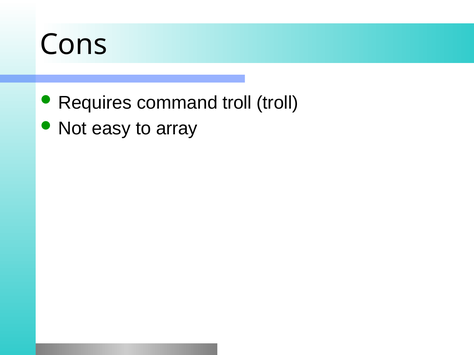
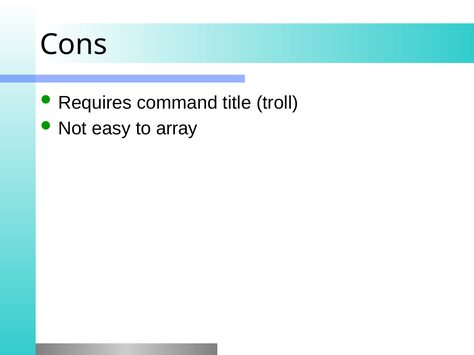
command troll: troll -> title (237, 103)
